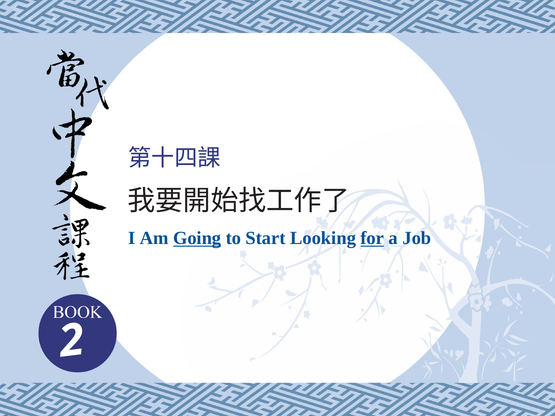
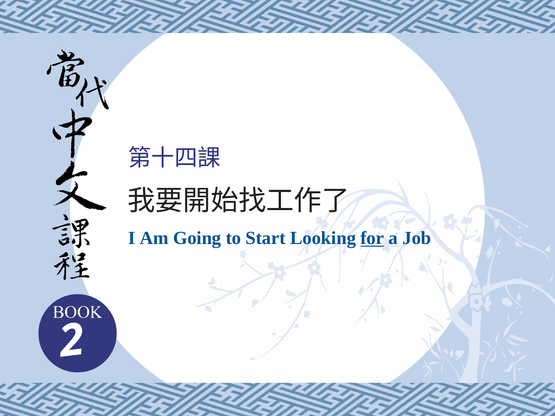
Going underline: present -> none (197, 238)
